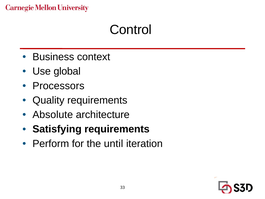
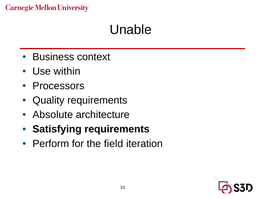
Control: Control -> Unable (131, 30)
global: global -> within (67, 71)
until: until -> field (114, 143)
